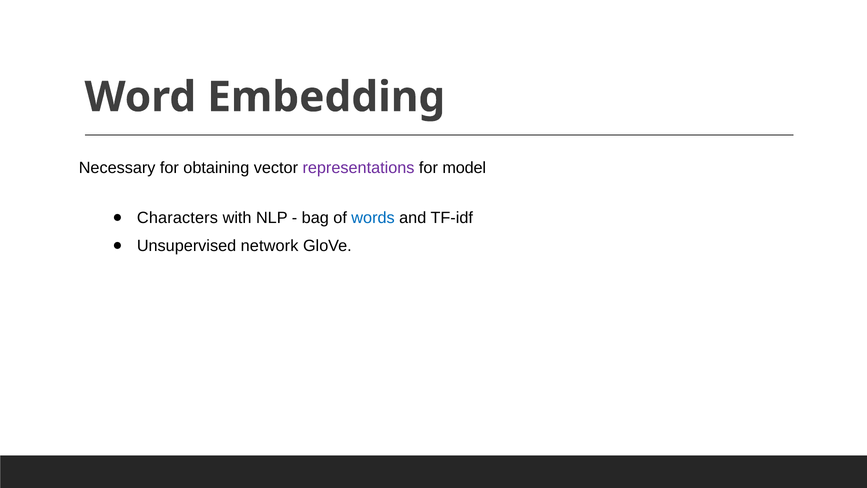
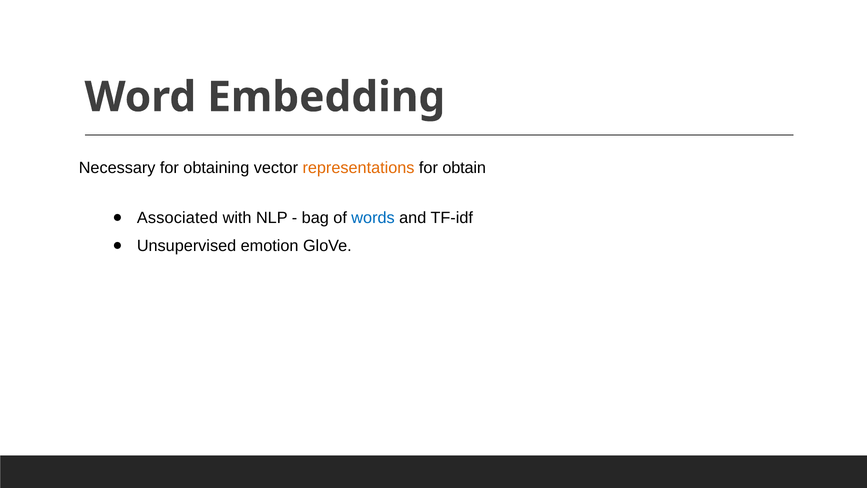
representations colour: purple -> orange (358, 168)
model: model -> obtain (464, 168)
Characters: Characters -> Associated (177, 218)
network: network -> emotion (270, 246)
